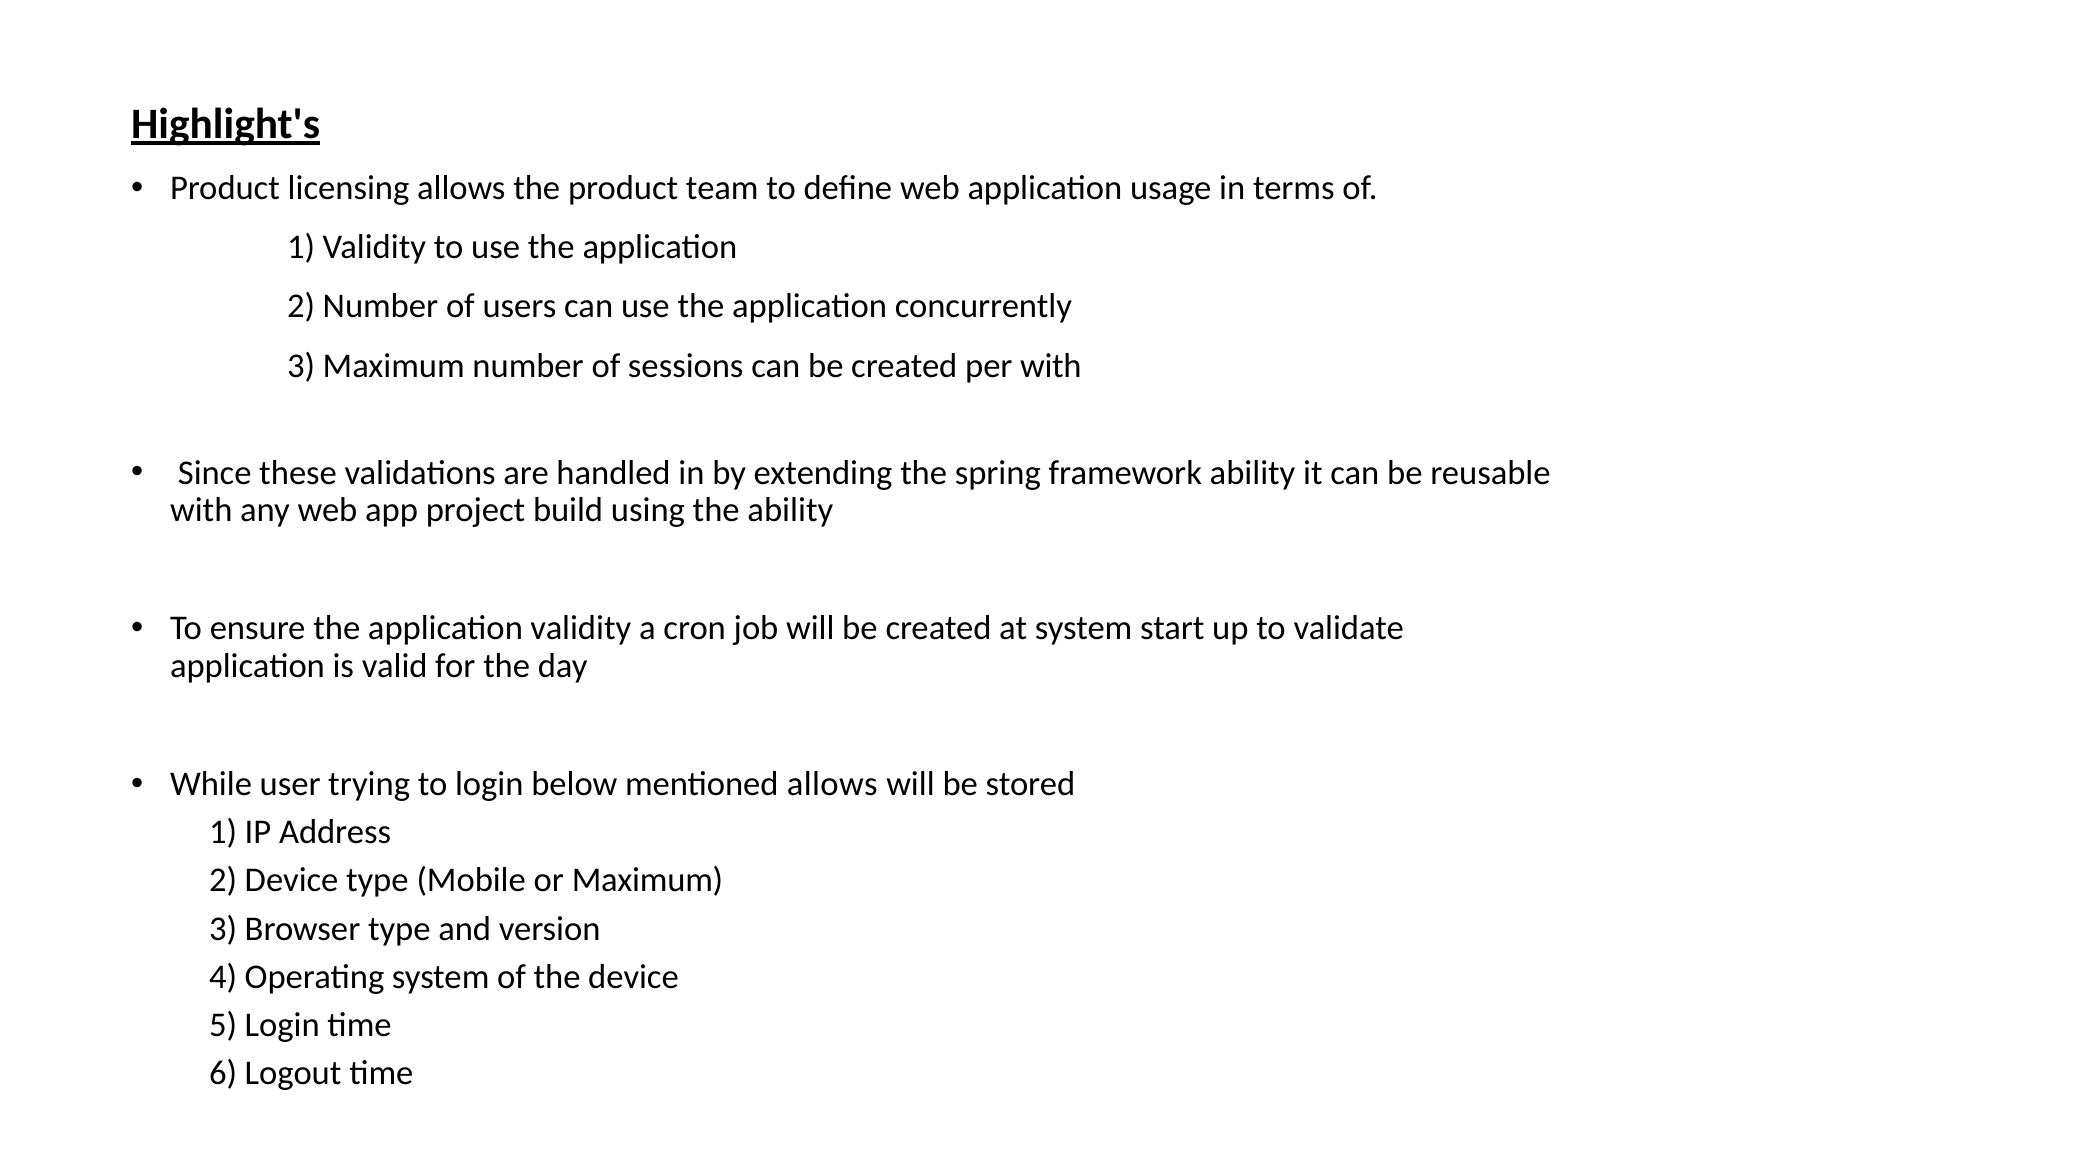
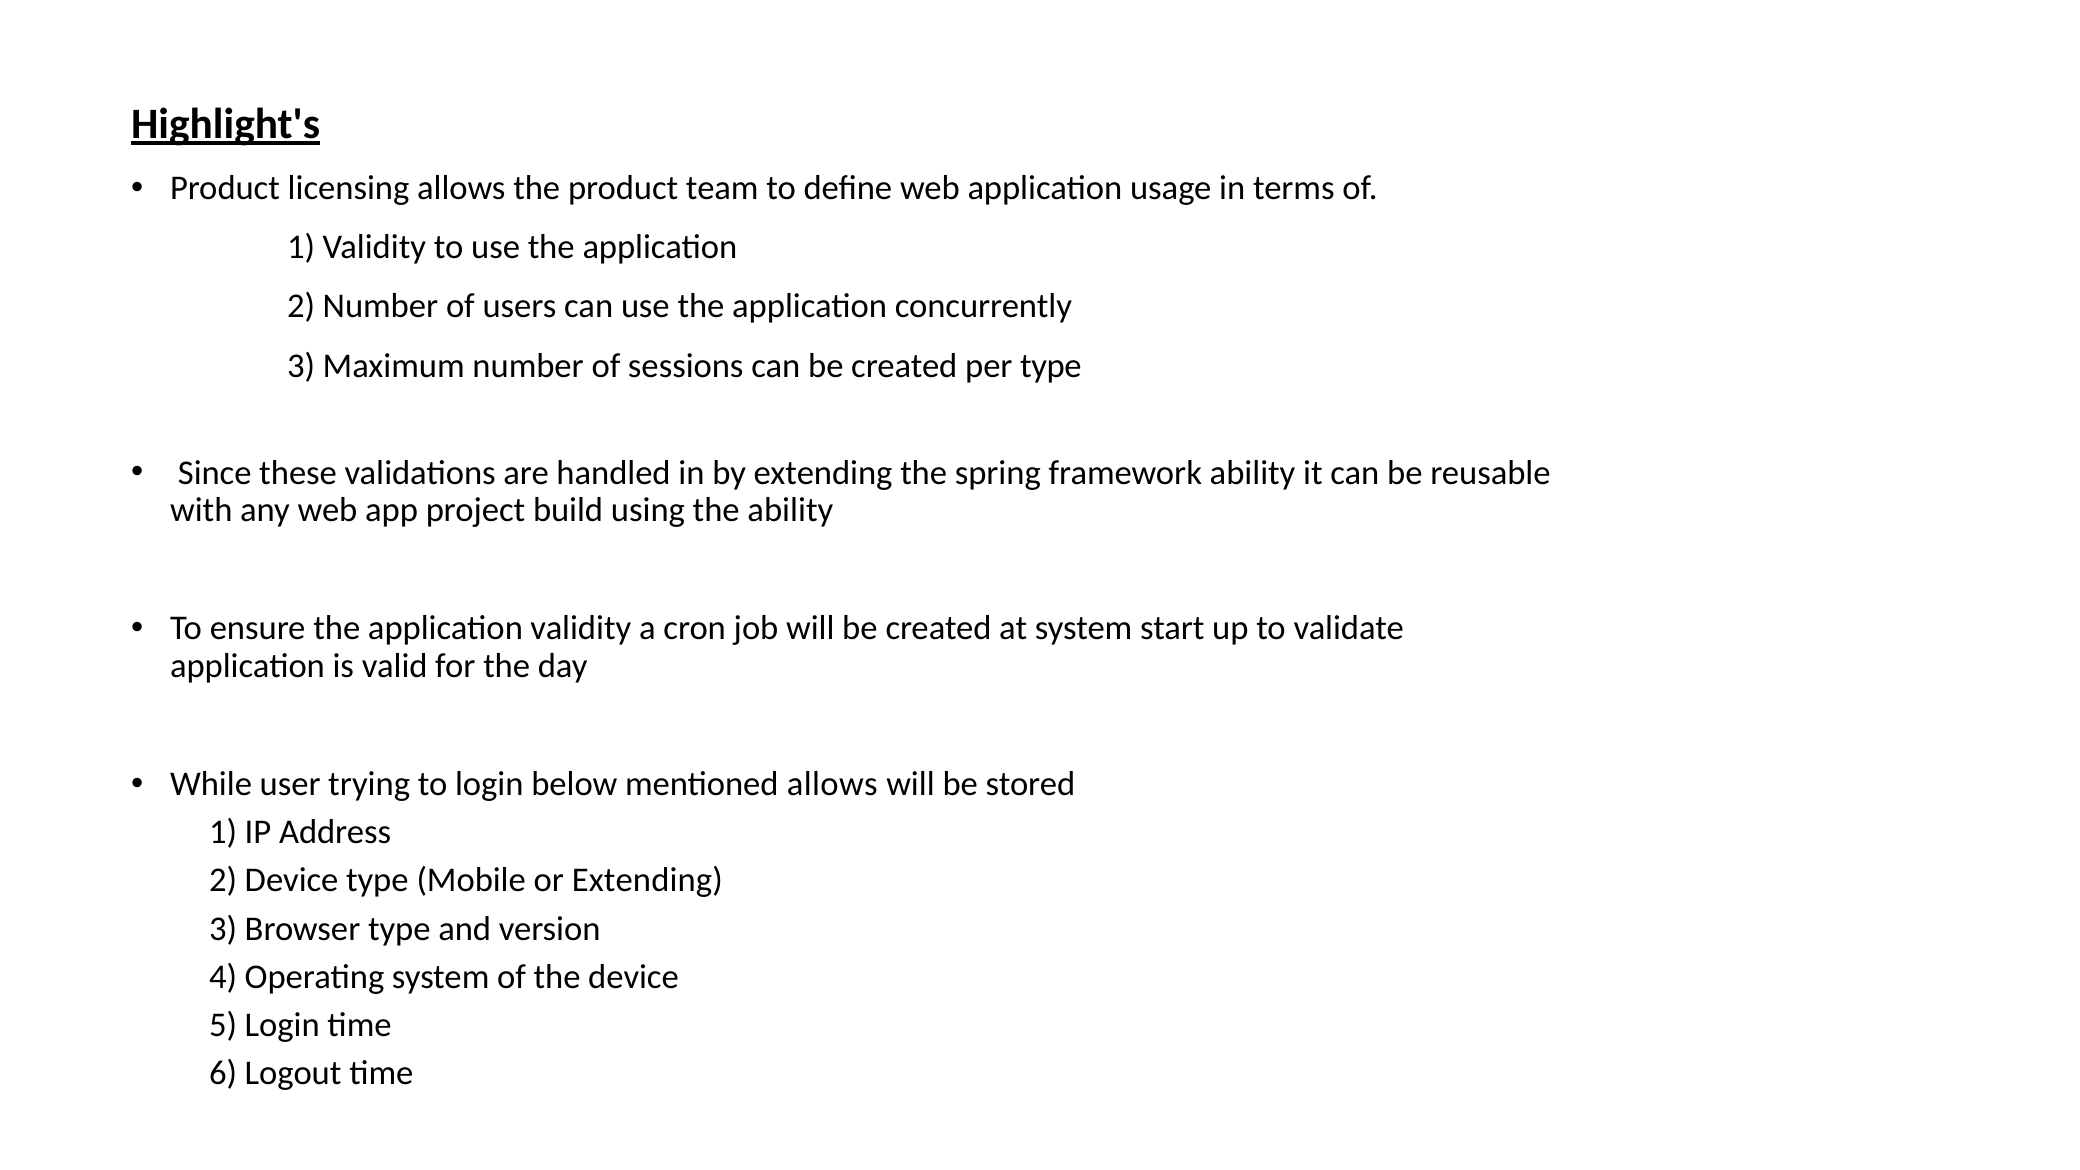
per with: with -> type (1051, 366)
or Maximum: Maximum -> Extending (647, 880)
